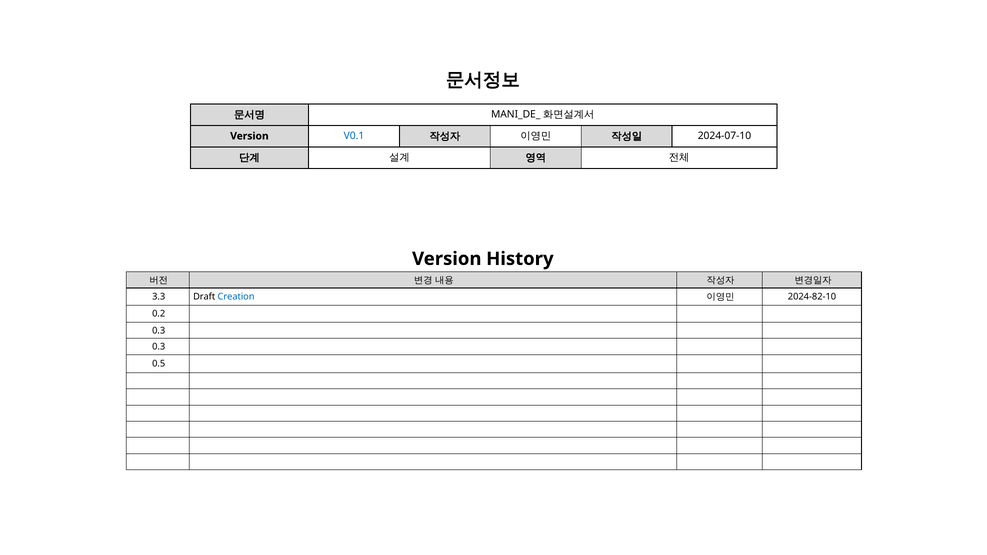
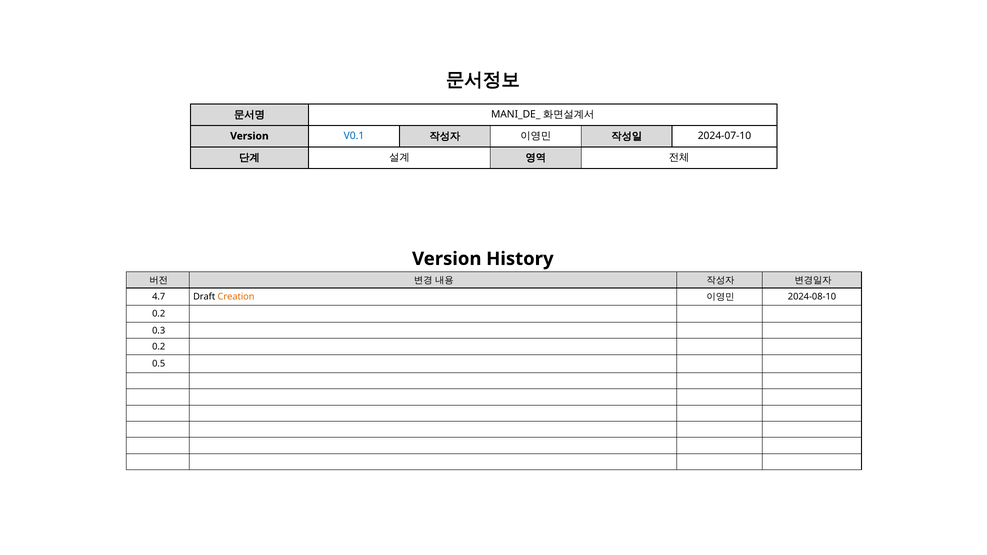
3.3: 3.3 -> 4.7 (159, 297)
Creation colour: blue -> orange (236, 297)
2024-82-10: 2024-82-10 -> 2024-08-10 (812, 297)
0.3: 0.3 -> 0.2 (159, 347)
